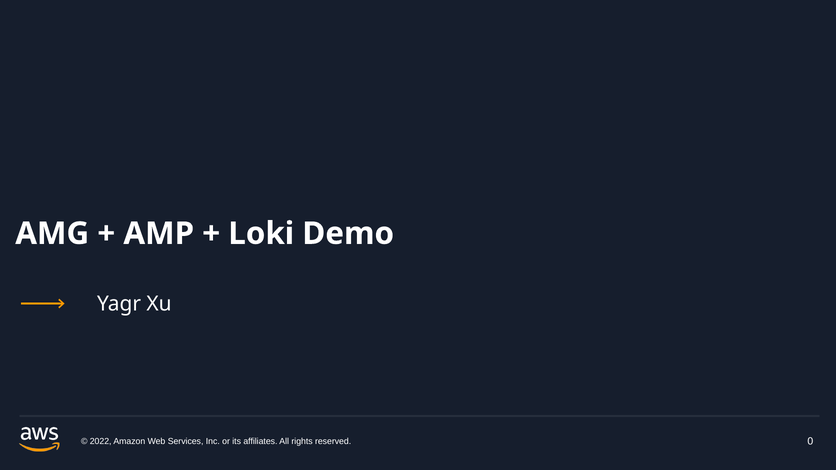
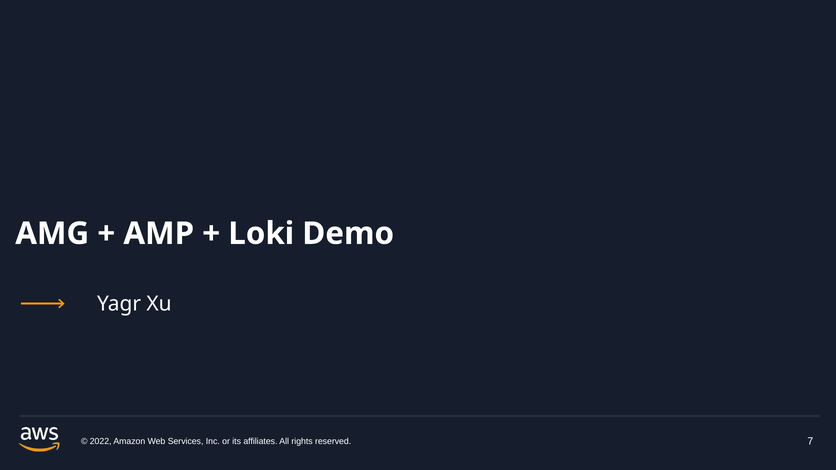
0: 0 -> 7 (810, 442)
